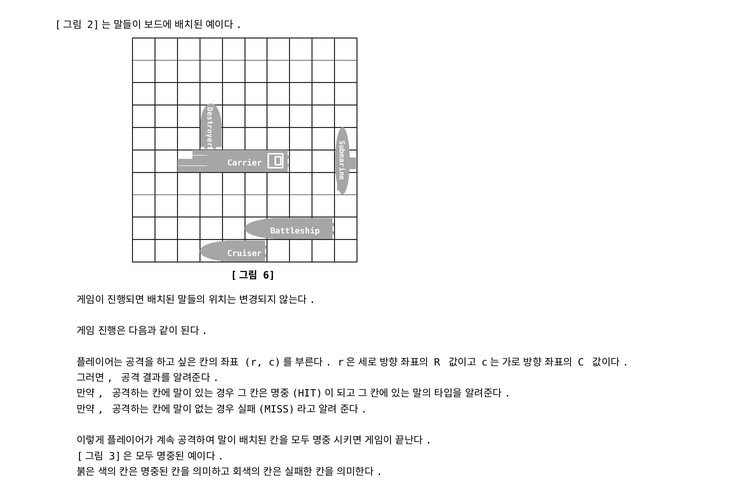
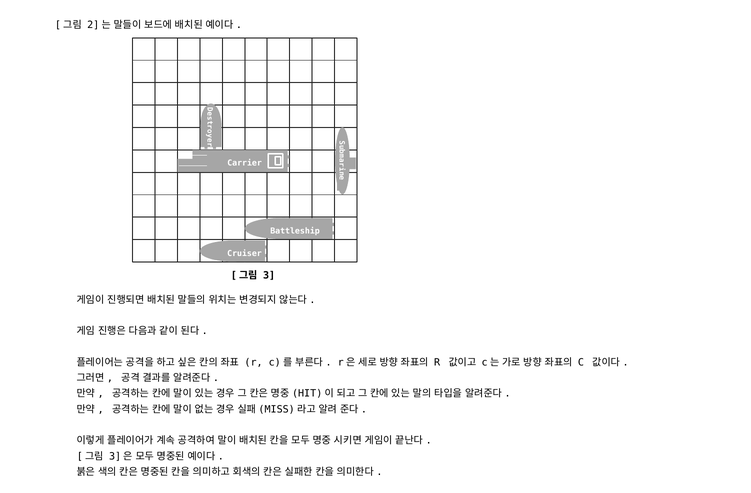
6: 6 -> 3 (269, 276)
